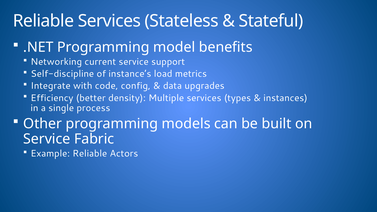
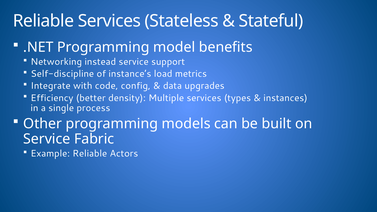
current: current -> instead (100, 62)
